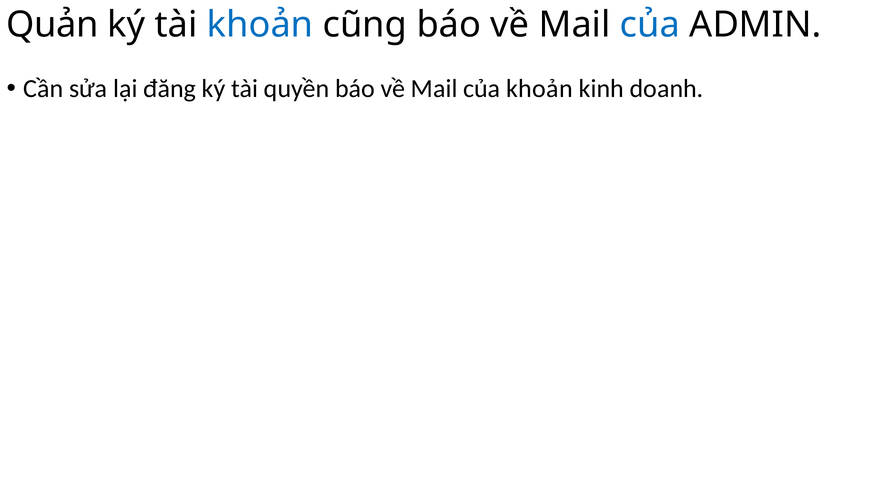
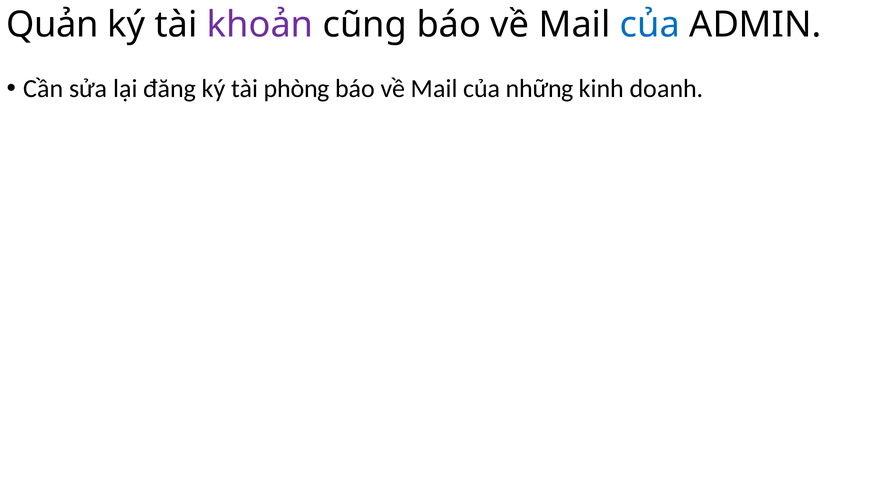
khoản colour: blue -> purple (260, 25)
quyền: quyền -> phòng (297, 89)
của khoản: khoản -> những (540, 89)
